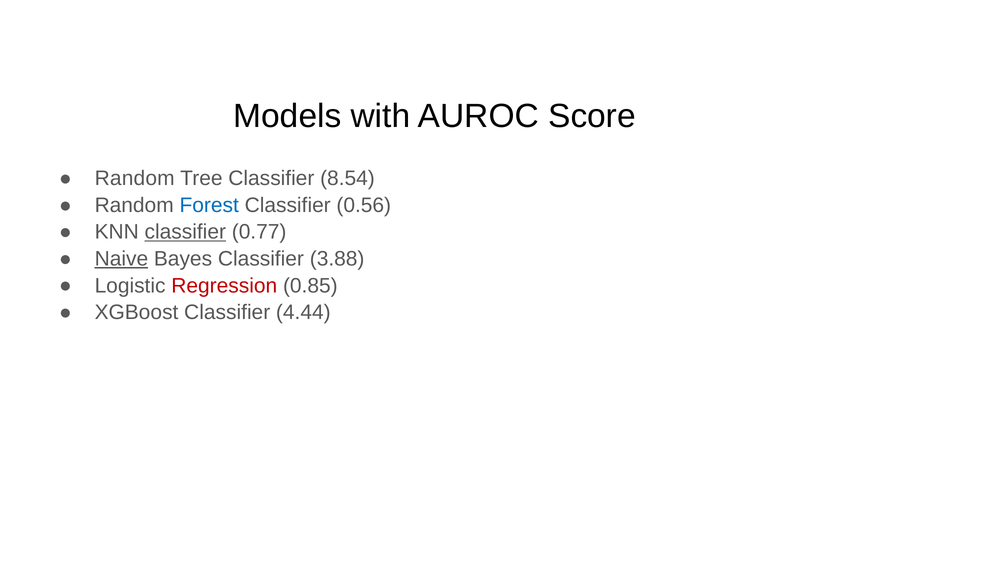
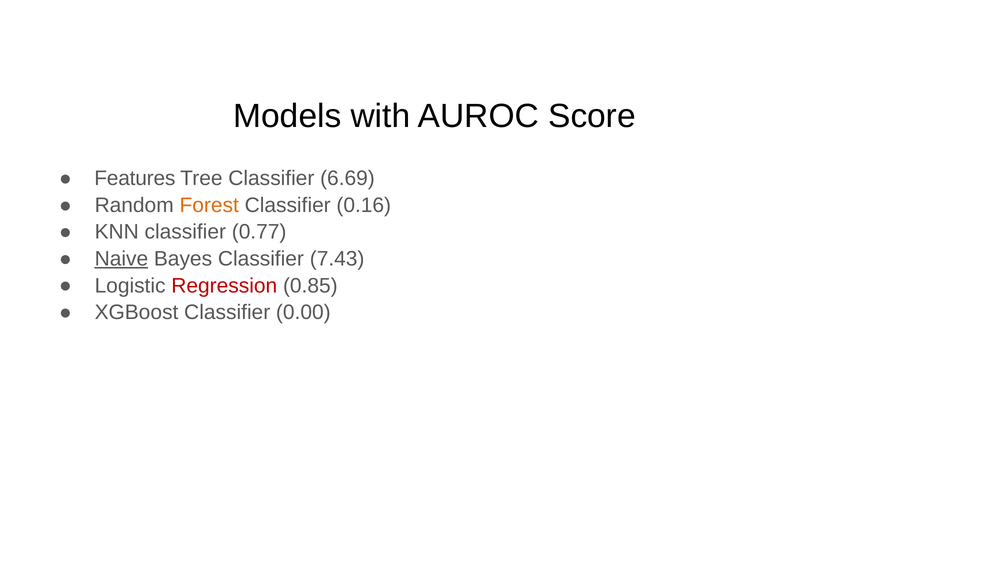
Random: Random -> Features (135, 178)
8.54: 8.54 -> 6.69 (347, 178)
Forest colour: blue -> orange (209, 205)
0.56: 0.56 -> 0.16 (364, 205)
classifier underline: present -> none (185, 232)
3.88: 3.88 -> 7.43 (337, 259)
4.44: 4.44 -> 0.00 (303, 312)
